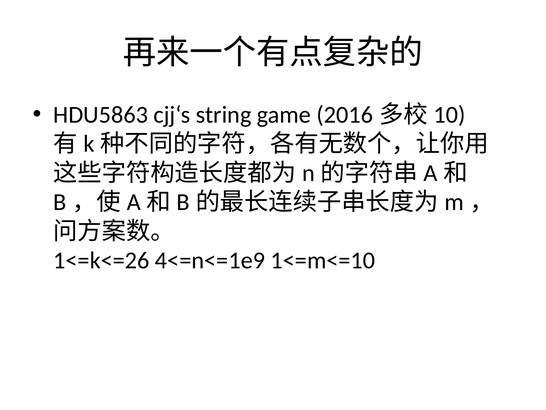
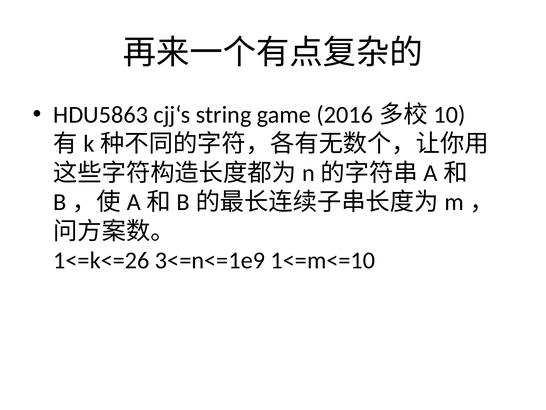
4<=n<=1e9: 4<=n<=1e9 -> 3<=n<=1e9 (210, 260)
